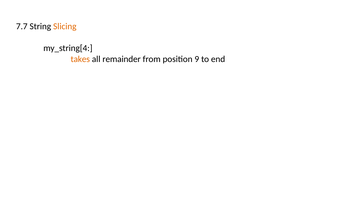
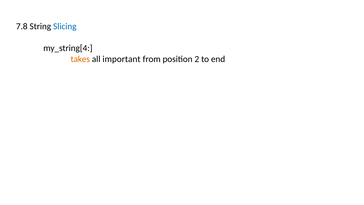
7.7: 7.7 -> 7.8 (22, 26)
Slicing colour: orange -> blue (65, 26)
remainder: remainder -> important (122, 59)
9: 9 -> 2 (197, 59)
